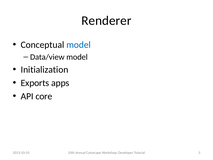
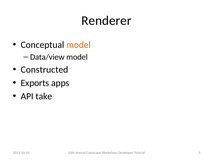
model colour: blue -> orange (79, 45)
Initialization: Initialization -> Constructed (45, 70)
core: core -> take (44, 96)
